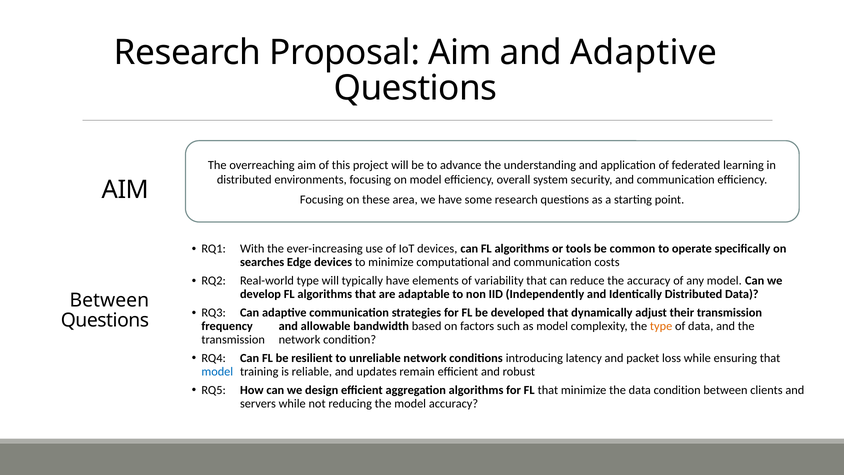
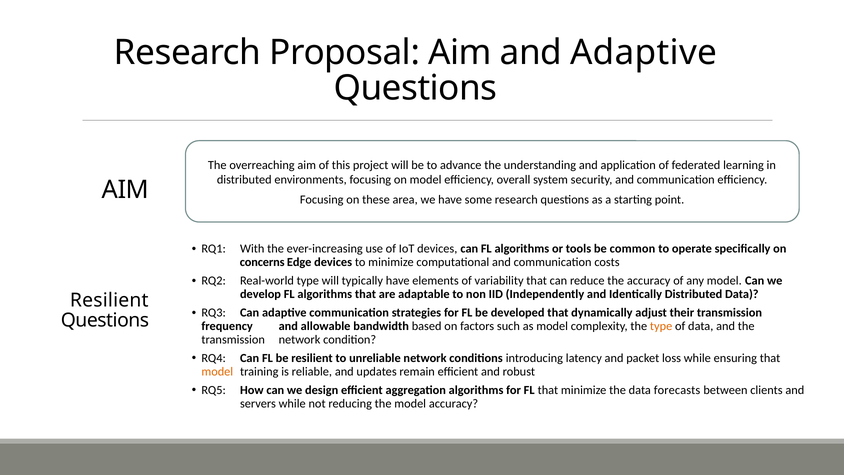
searches: searches -> concerns (262, 262)
Between: Between -> Resilient (109, 300)
model colour: blue -> orange (217, 371)
data condition: condition -> forecasts (677, 390)
